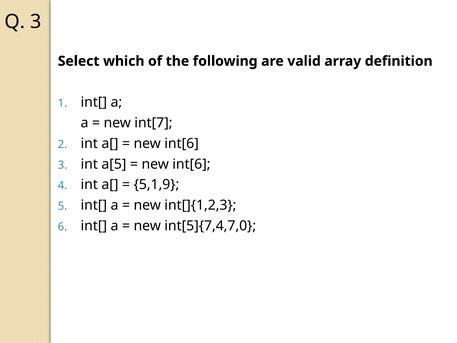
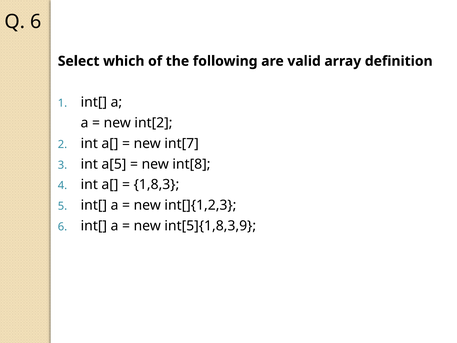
Q 3: 3 -> 6 (36, 22)
int[7: int[7 -> int[2 (153, 123)
int[6: int[6 -> int[7 (182, 143)
int[6: int[6 -> int[8 (191, 164)
5,1,9: 5,1,9 -> 1,8,3 (156, 185)
int[5]{7,4,7,0: int[5]{7,4,7,0 -> int[5]{1,8,3,9 (210, 226)
